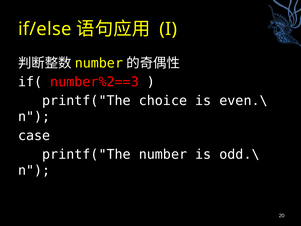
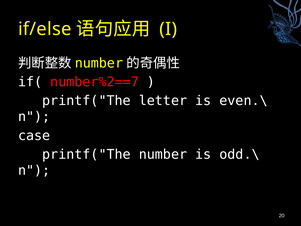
number%2==3: number%2==3 -> number%2==7 (95, 82)
choice: choice -> letter (163, 101)
